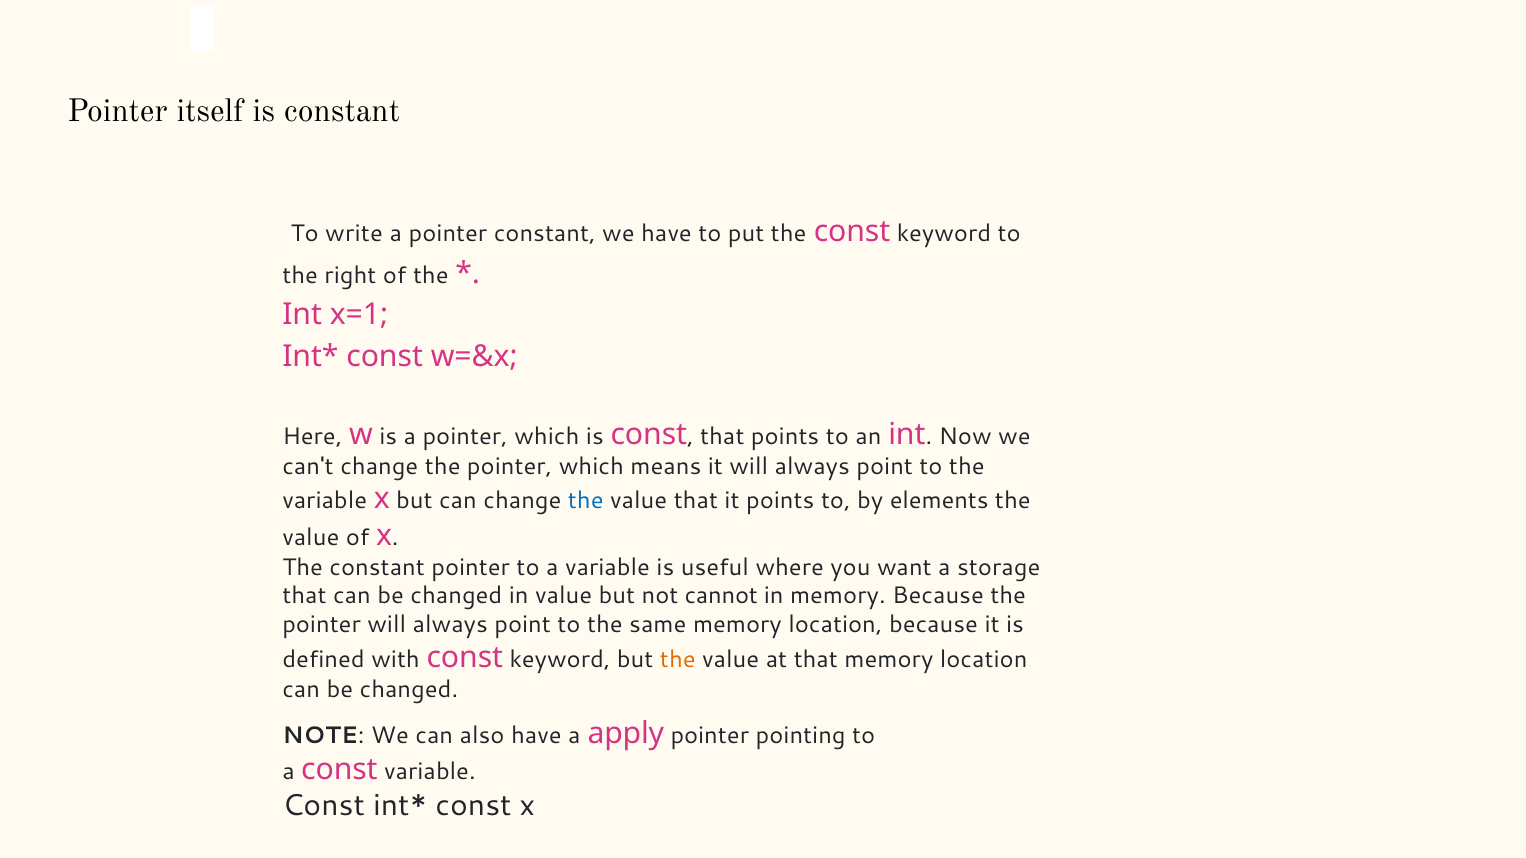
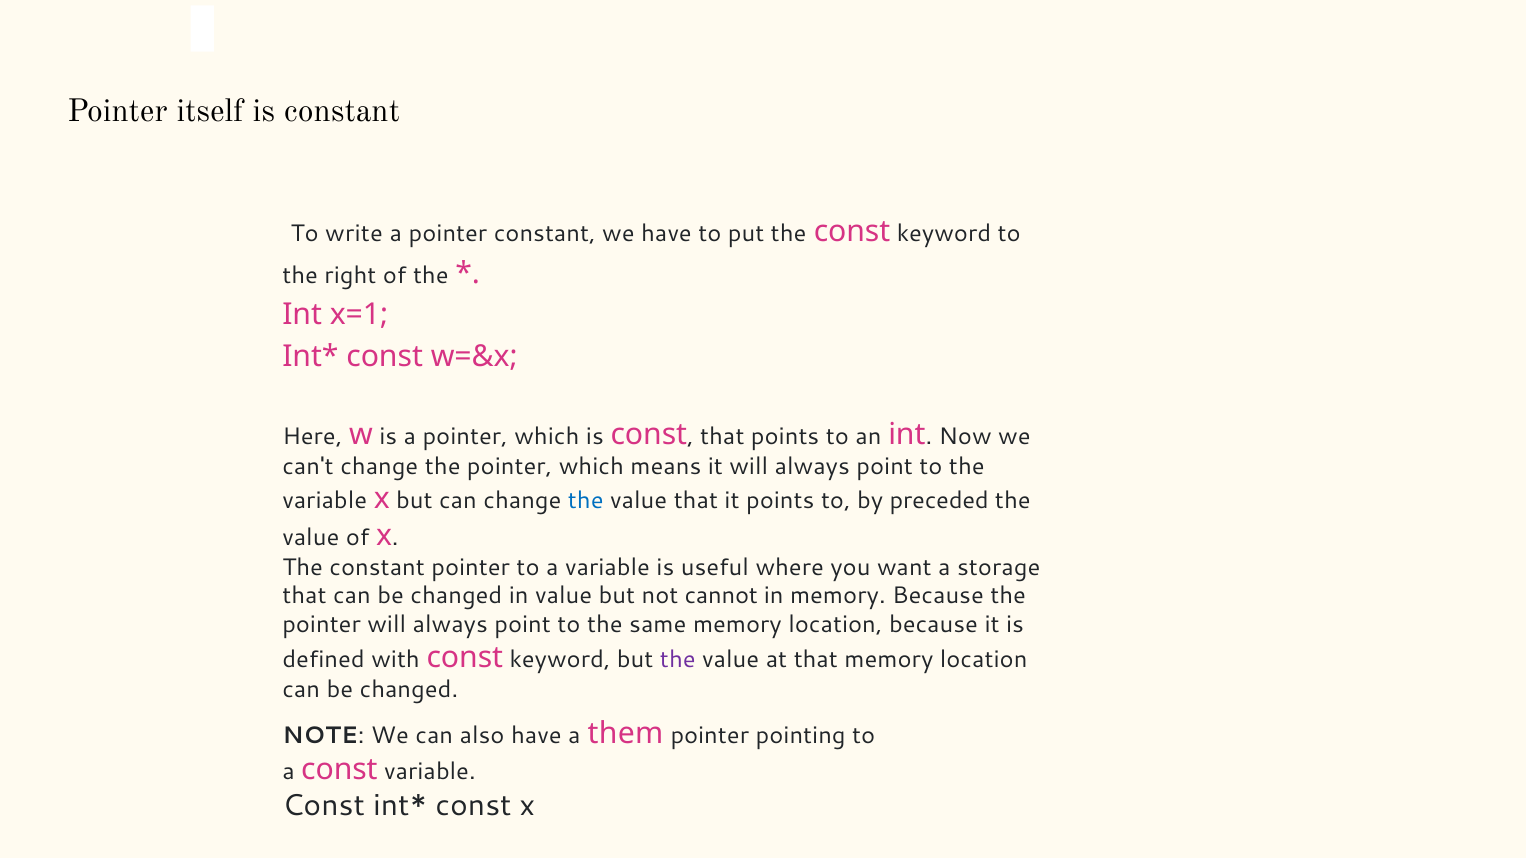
elements: elements -> preceded (939, 501)
the colour: orange -> purple (678, 660)
apply: apply -> them (626, 734)
